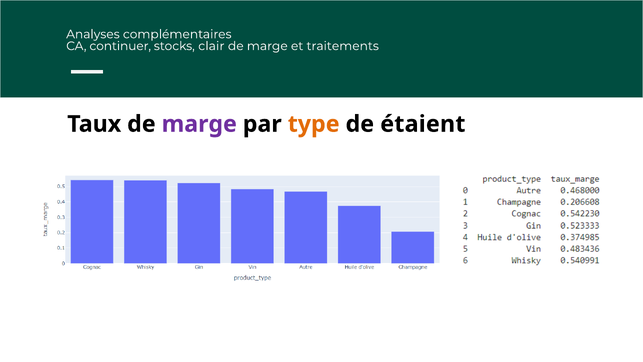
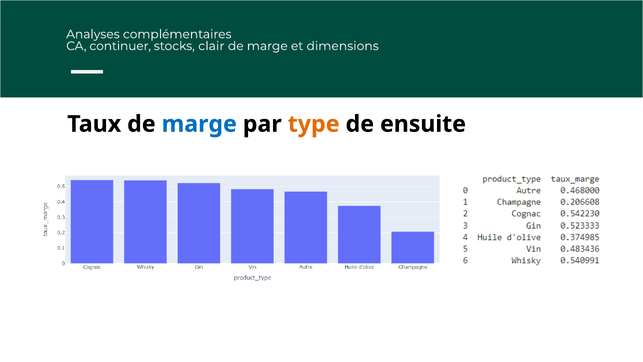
traitements: traitements -> dimensions (343, 46)
marge colour: purple -> blue (199, 124)
étaient: étaient -> ensuite (423, 124)
